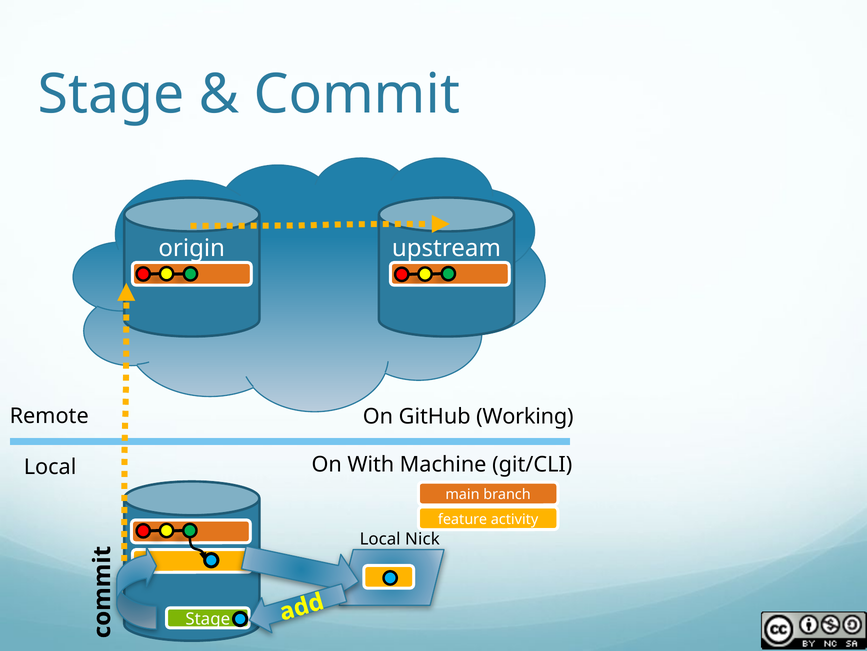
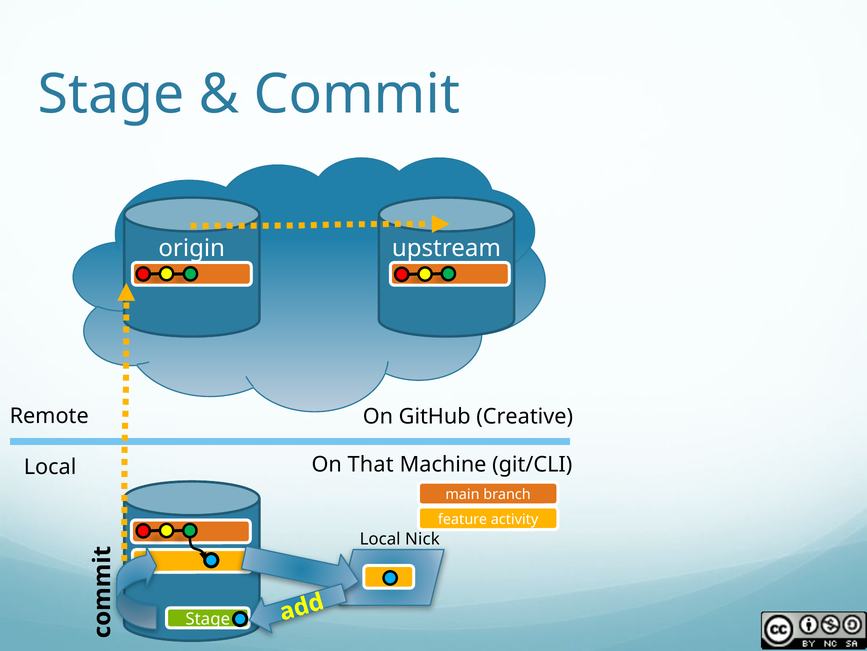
Working: Working -> Creative (525, 416)
With: With -> That (371, 464)
